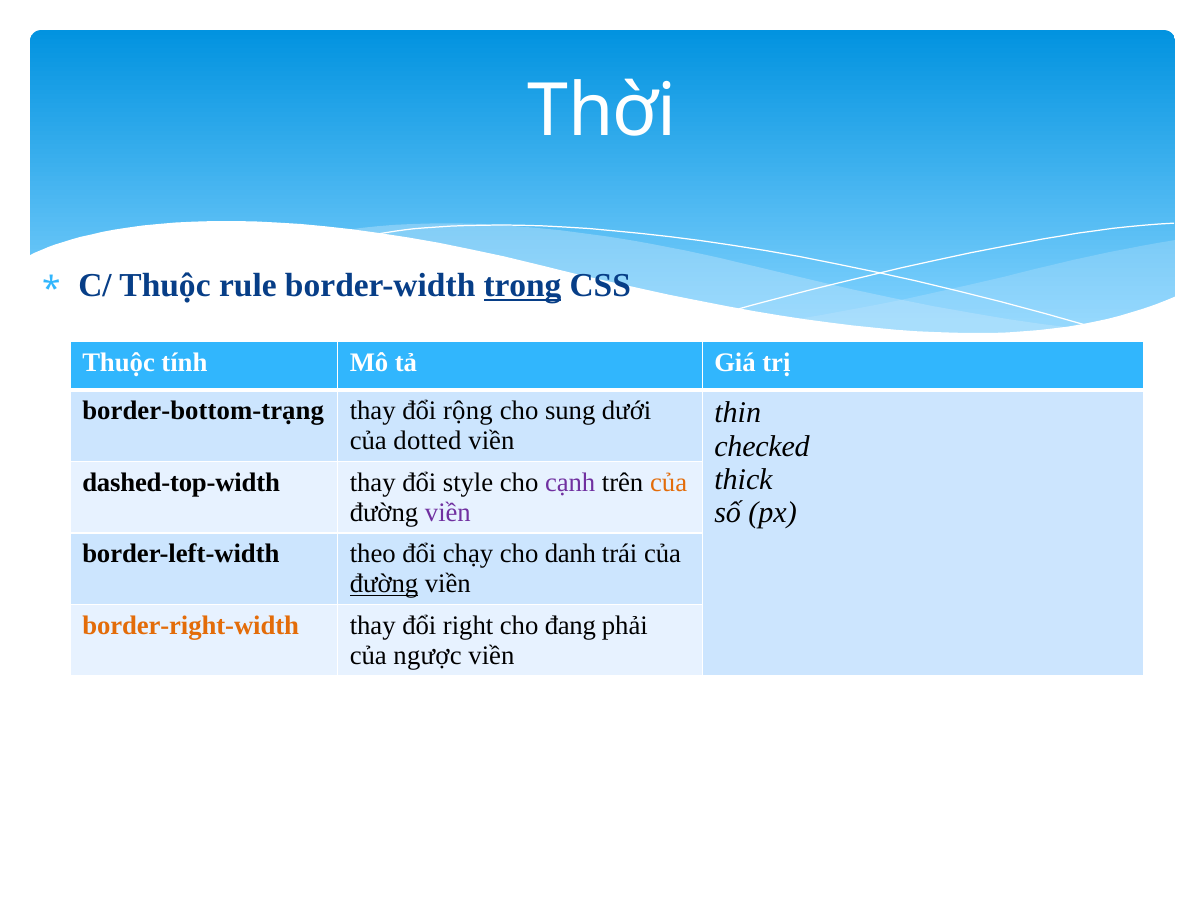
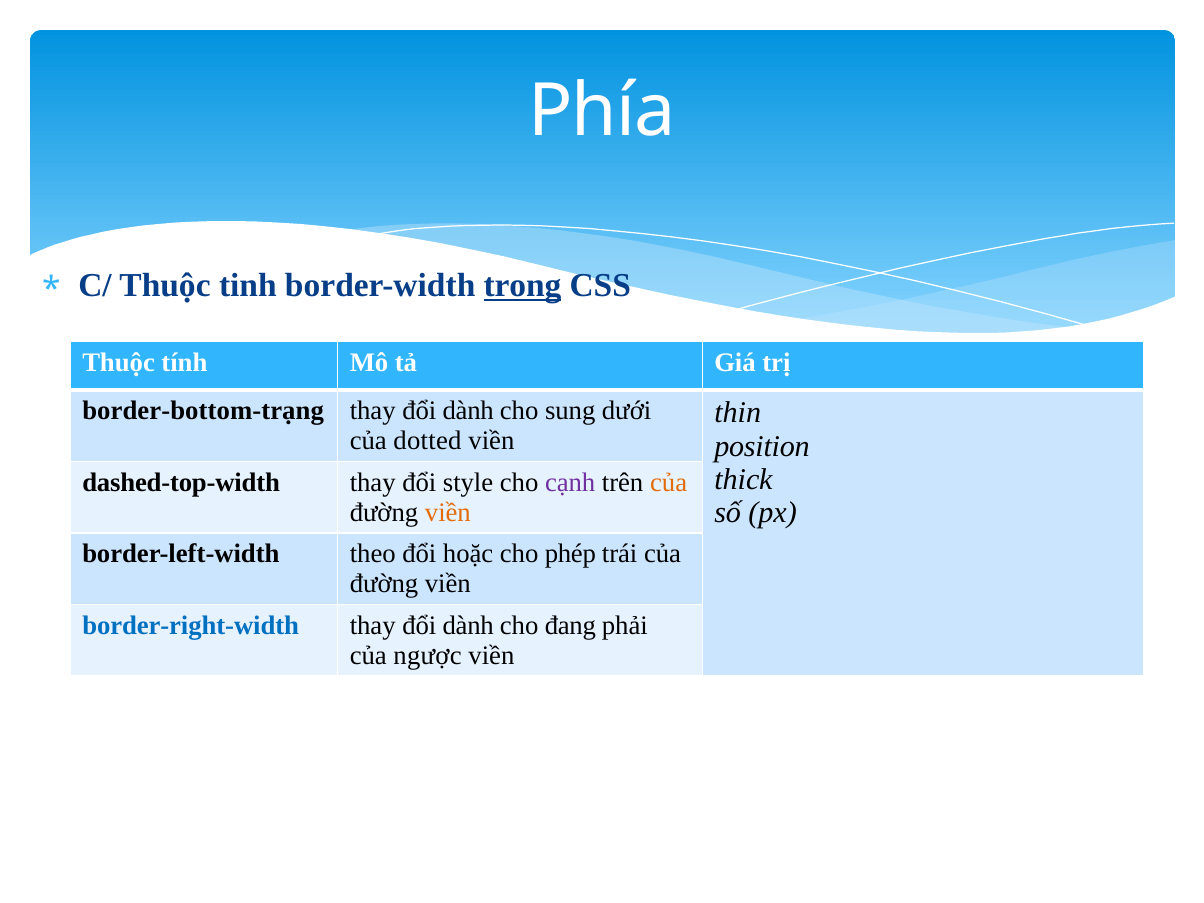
Thời: Thời -> Phía (602, 112)
rule: rule -> tinh (248, 286)
rộng: rộng -> dành (468, 411)
checked: checked -> position (762, 446)
viền colour: purple -> orange (448, 512)
chạy: chạy -> hoặc (468, 554)
danh: danh -> phép (570, 554)
đường underline: present -> none (384, 584)
border-right-width colour: orange -> blue (191, 626)
right: right -> dành (468, 626)
